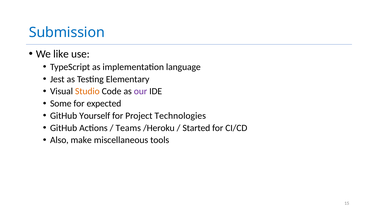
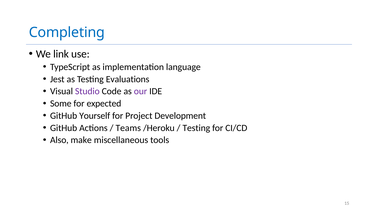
Submission: Submission -> Completing (67, 32)
like: like -> link (61, 54)
Elementary: Elementary -> Evaluations (128, 79)
Studio colour: orange -> purple (87, 91)
Technologies: Technologies -> Development (180, 116)
Started: Started -> Testing (196, 128)
